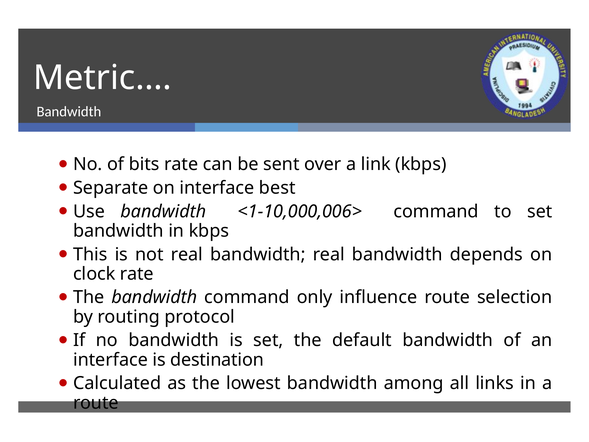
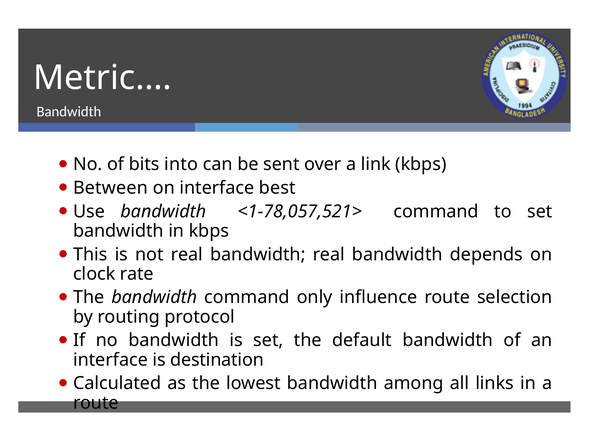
bits rate: rate -> into (181, 164)
Separate: Separate -> Between (111, 188)
<1-10,000,006>: <1-10,000,006> -> <1-78,057,521> (300, 211)
